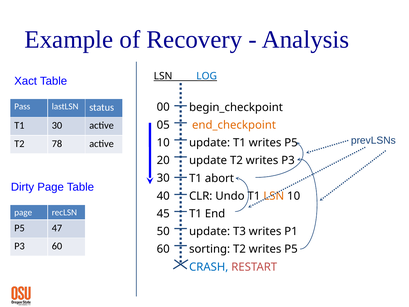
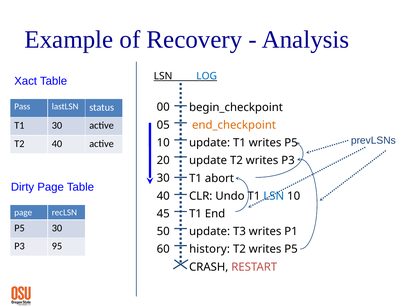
T2 78: 78 -> 40 (57, 144)
LSN colour: orange -> blue (274, 196)
P5 47: 47 -> 30 (57, 228)
P3 60: 60 -> 95 (57, 246)
sorting: sorting -> history (210, 249)
CRASH colour: blue -> black (209, 267)
